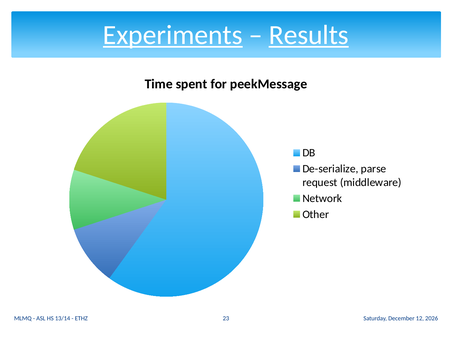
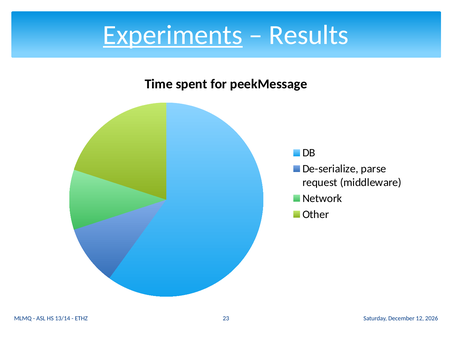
Results underline: present -> none (309, 35)
